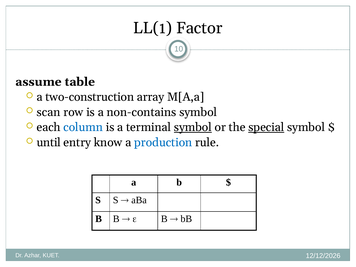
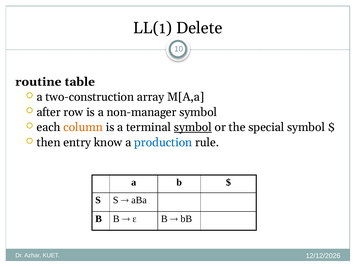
Factor: Factor -> Delete (199, 28)
assume: assume -> routine (38, 82)
scan: scan -> after (49, 112)
non-contains: non-contains -> non-manager (142, 112)
column colour: blue -> orange (83, 127)
special underline: present -> none (266, 127)
until: until -> then (49, 143)
